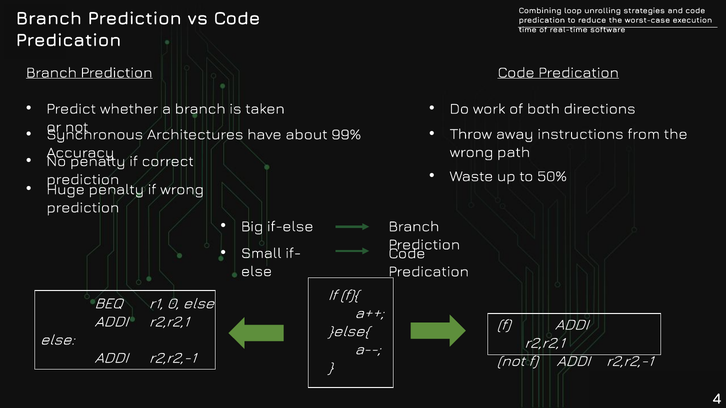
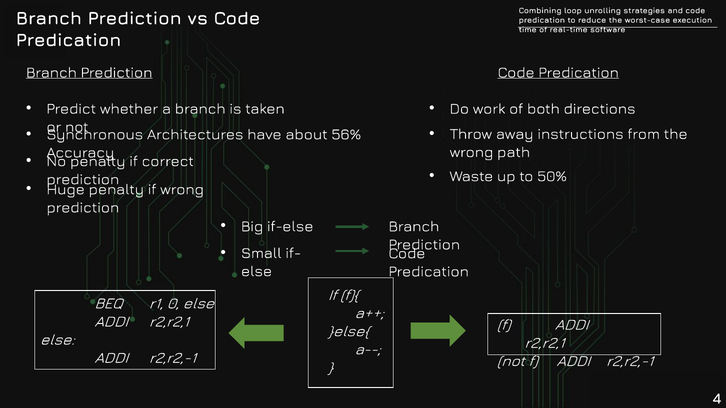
99%: 99% -> 56% (346, 134)
